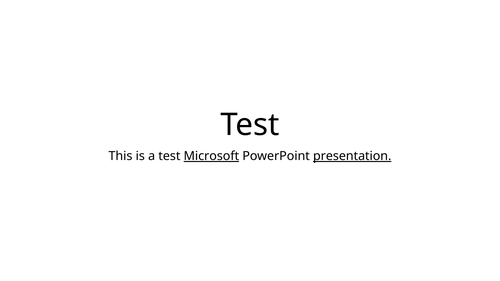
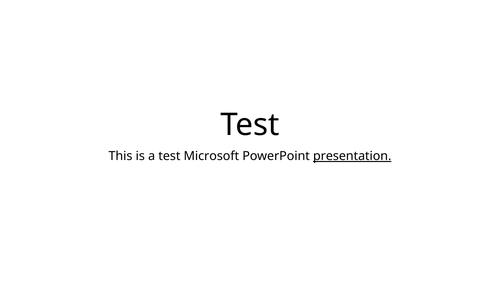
Microsoft underline: present -> none (211, 156)
